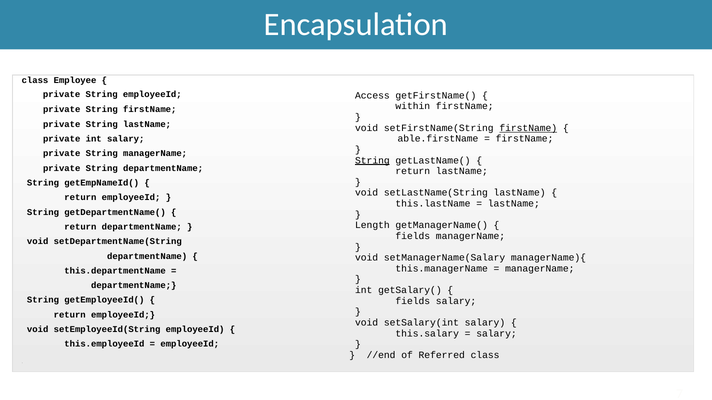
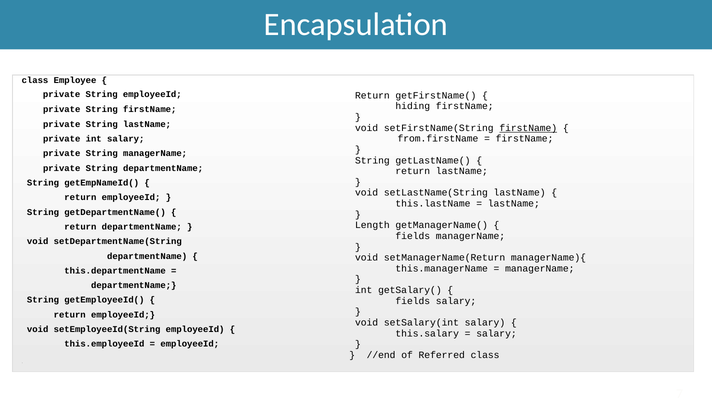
Access: Access -> Return (372, 96)
within: within -> hiding (413, 106)
able.firstName: able.firstName -> from.firstName (438, 139)
String underline: present -> none (372, 161)
setManagerName(Salary: setManagerName(Salary -> setManagerName(Return (445, 258)
